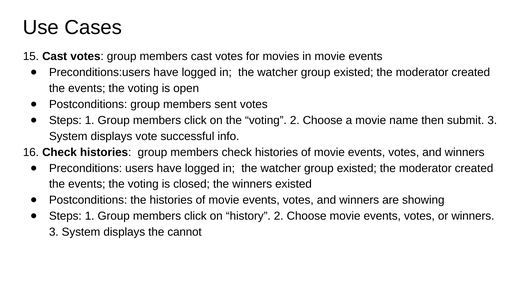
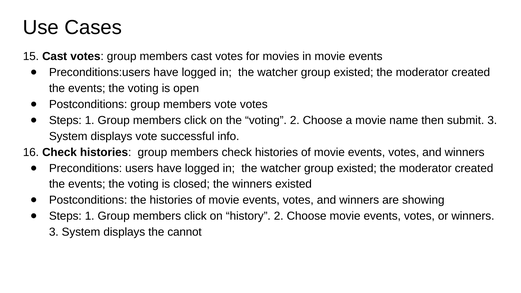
members sent: sent -> vote (226, 104)
